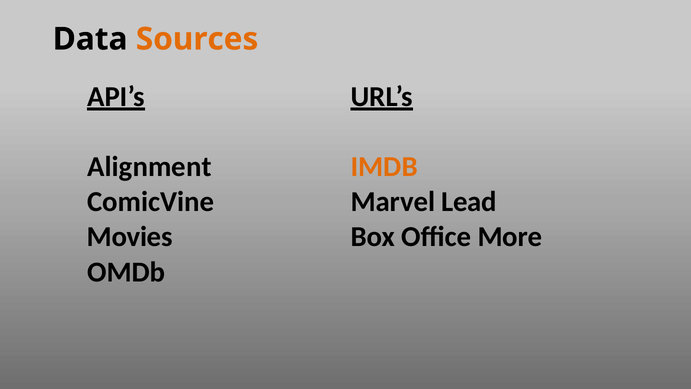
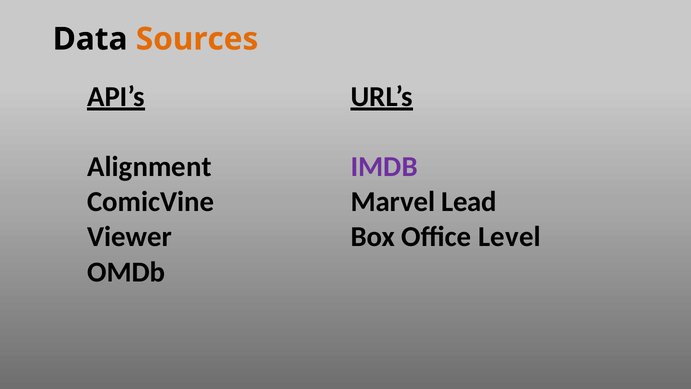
IMDB colour: orange -> purple (384, 167)
Movies: Movies -> Viewer (130, 237)
More: More -> Level (509, 237)
